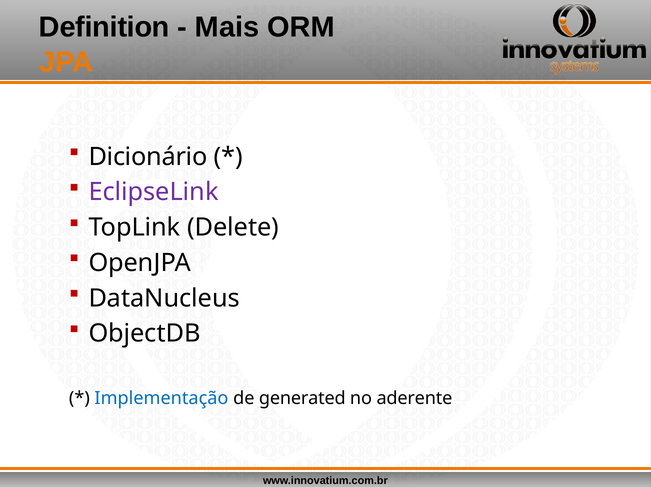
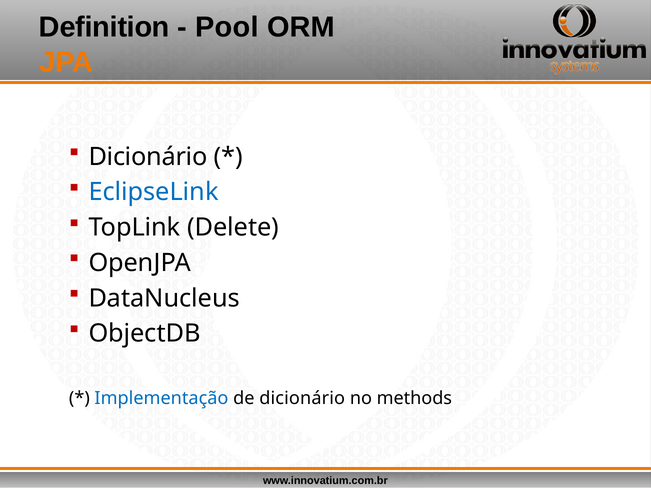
Mais: Mais -> Pool (227, 27)
EclipseLink colour: purple -> blue (154, 192)
de generated: generated -> dicionário (302, 398)
aderente: aderente -> methods (414, 398)
